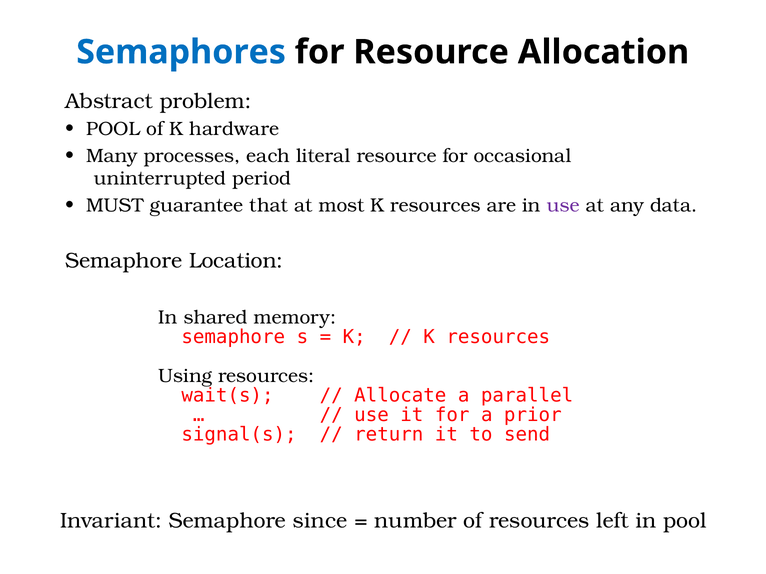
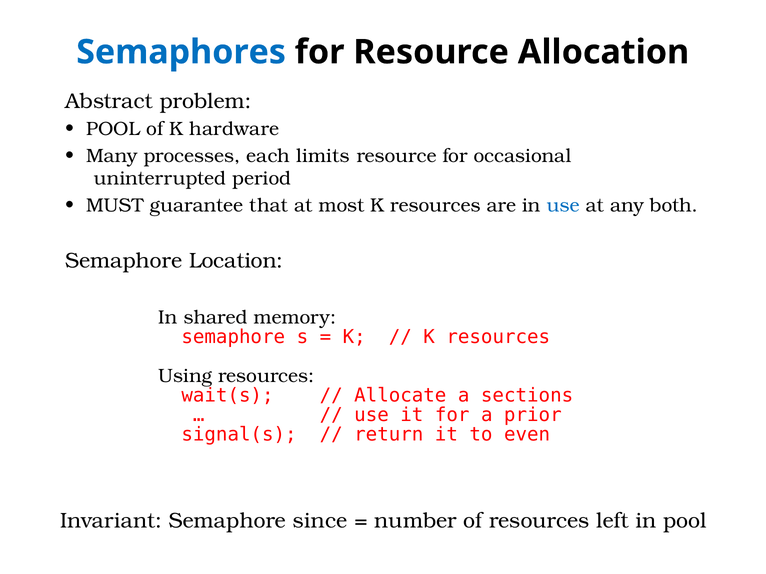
literal: literal -> limits (323, 156)
use colour: purple -> blue (563, 206)
data: data -> both (674, 206)
parallel: parallel -> sections (527, 396)
send: send -> even (527, 435)
